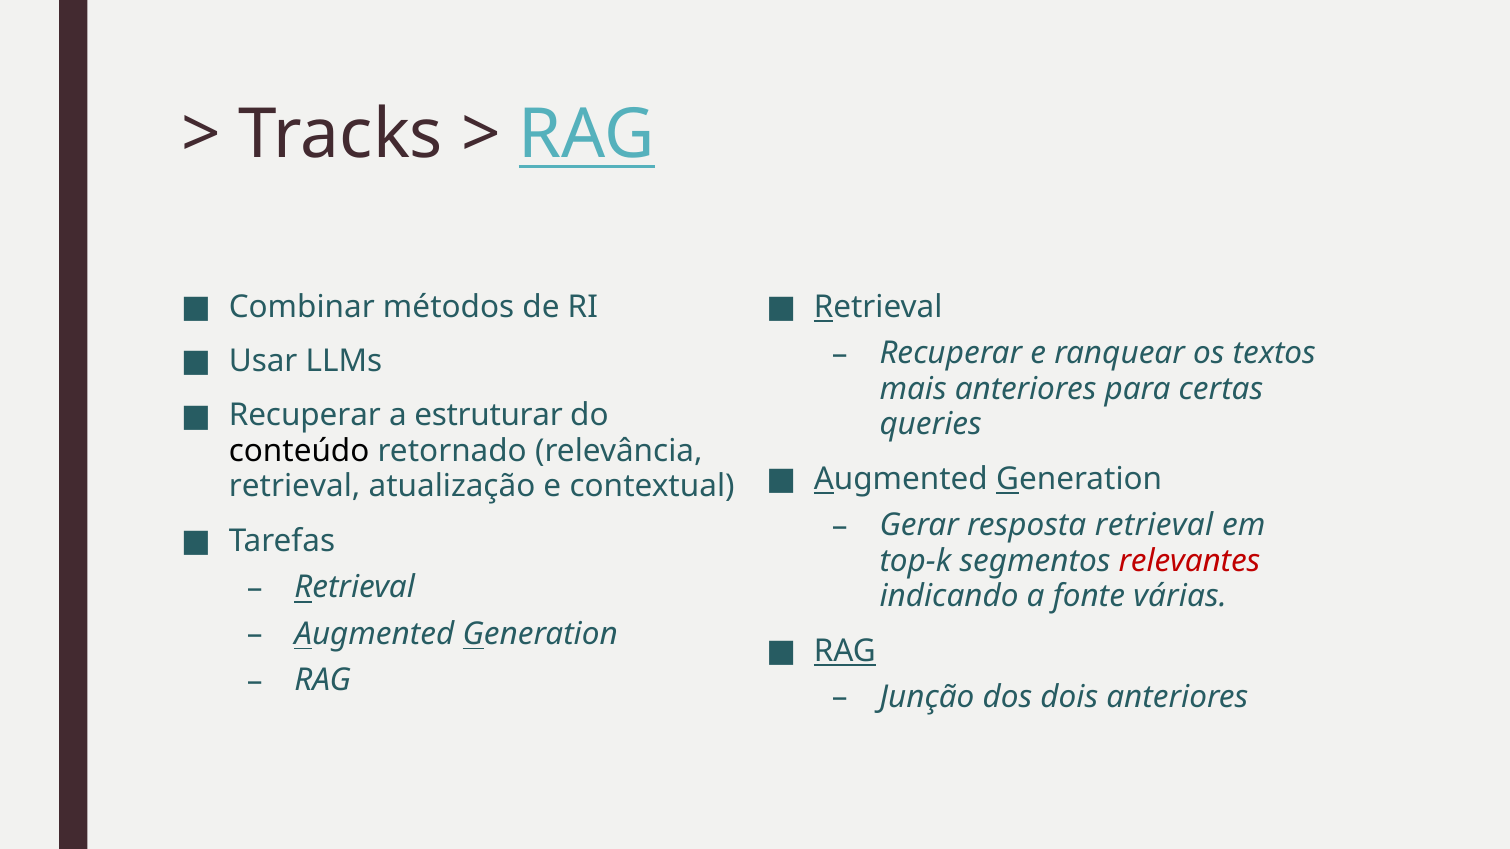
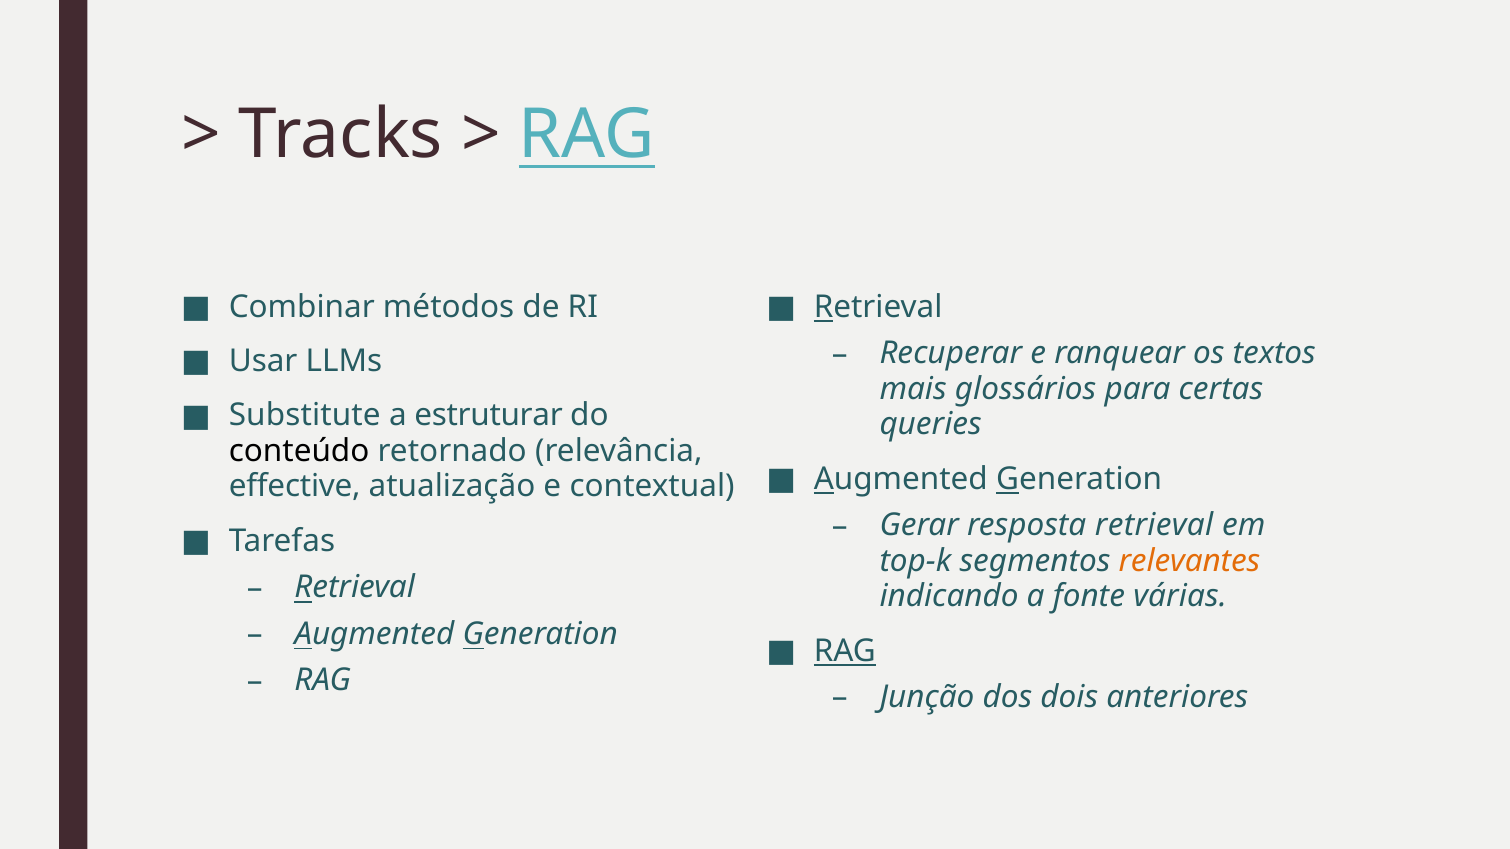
mais anteriores: anteriores -> glossários (1026, 389)
Recuperar: Recuperar -> Substitute (305, 416)
retrieval: retrieval -> effective (295, 487)
relevantes colour: red -> orange (1189, 561)
